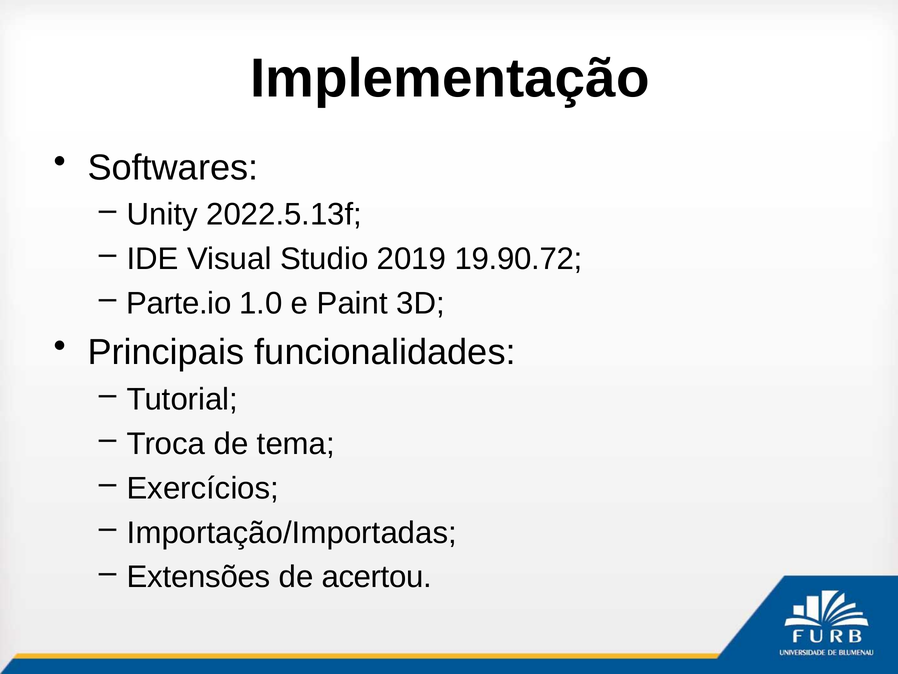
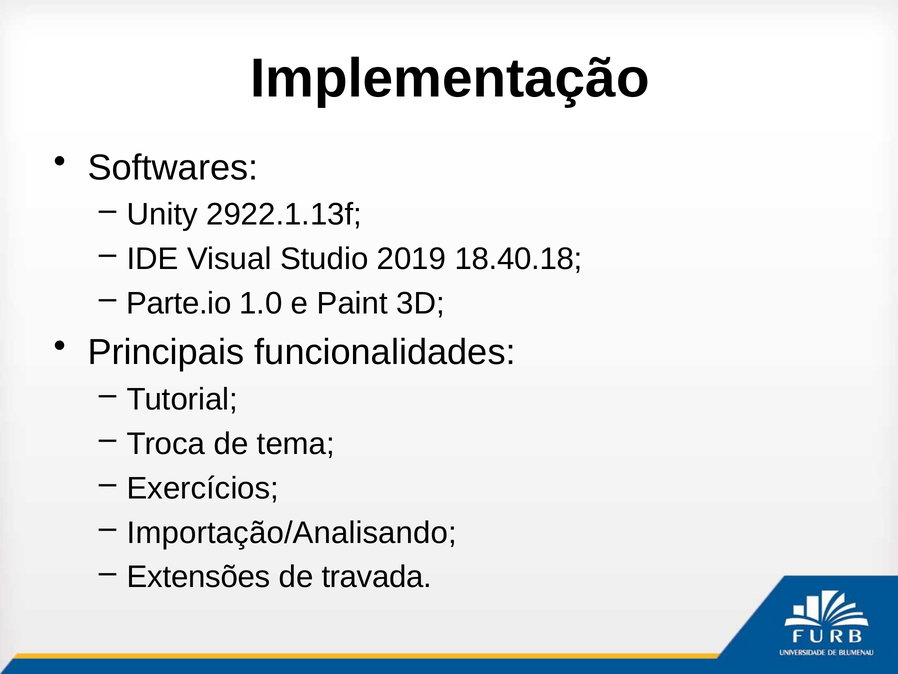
2022.5.13f: 2022.5.13f -> 2922.1.13f (284, 215)
19.90.72: 19.90.72 -> 18.40.18 (519, 259)
Importação/Importadas: Importação/Importadas -> Importação/Analisando (292, 532)
acertou: acertou -> travada (377, 577)
